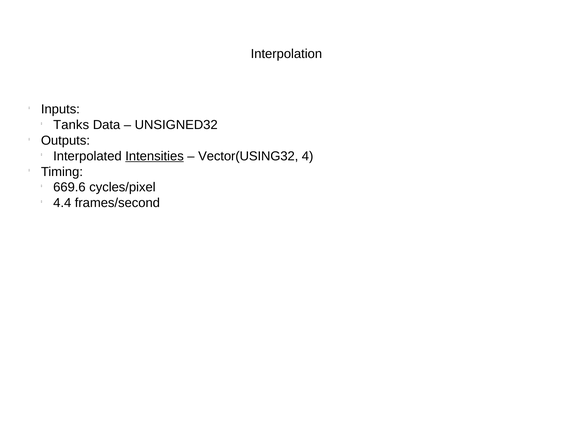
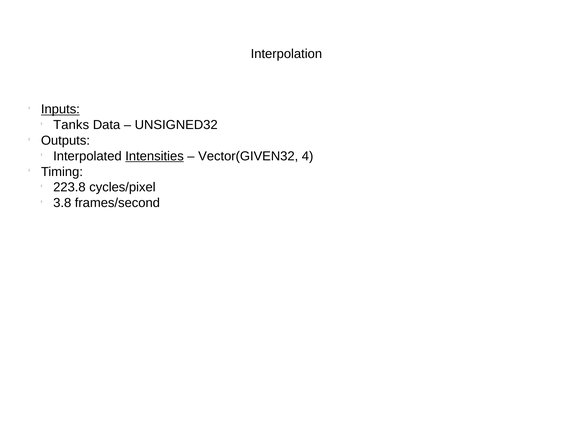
Inputs underline: none -> present (60, 109)
Vector(USING32: Vector(USING32 -> Vector(GIVEN32 (248, 156)
669.6: 669.6 -> 223.8 (69, 187)
4.4: 4.4 -> 3.8 (62, 203)
